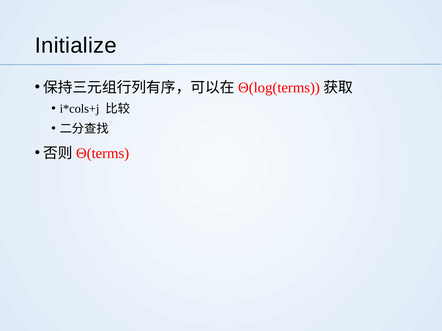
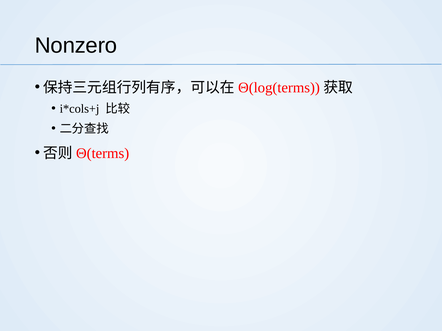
Initialize: Initialize -> Nonzero (76, 46)
